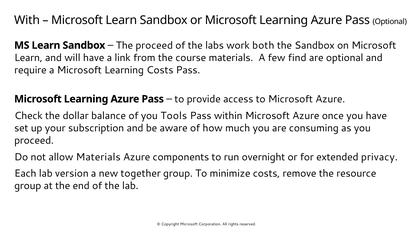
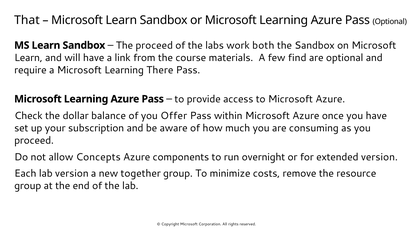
With: With -> That (27, 20)
Learning Costs: Costs -> There (160, 70)
Tools: Tools -> Offer (174, 116)
allow Materials: Materials -> Concepts (98, 157)
extended privacy: privacy -> version (379, 157)
